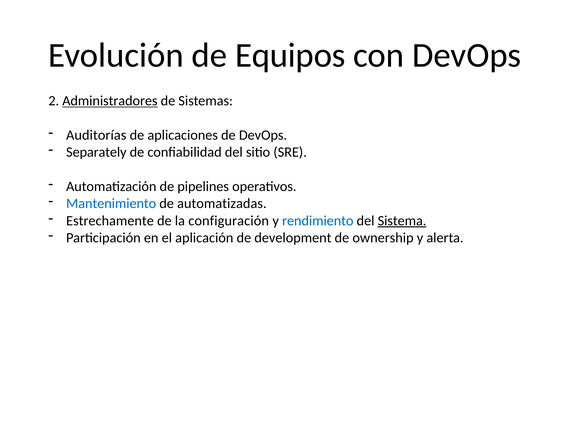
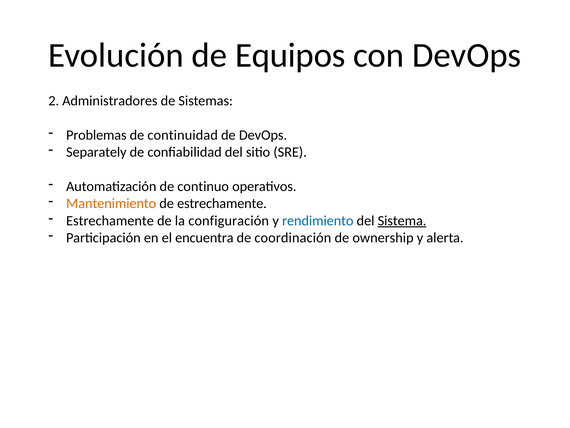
Administradores underline: present -> none (110, 101)
Auditorías: Auditorías -> Problemas (96, 135)
aplicaciones: aplicaciones -> continuidad (183, 135)
pipelines: pipelines -> continuo (203, 186)
Mantenimiento colour: blue -> orange (111, 203)
de automatizadas: automatizadas -> estrechamente (222, 203)
aplicación: aplicación -> encuentra (204, 238)
development: development -> coordinación (293, 238)
